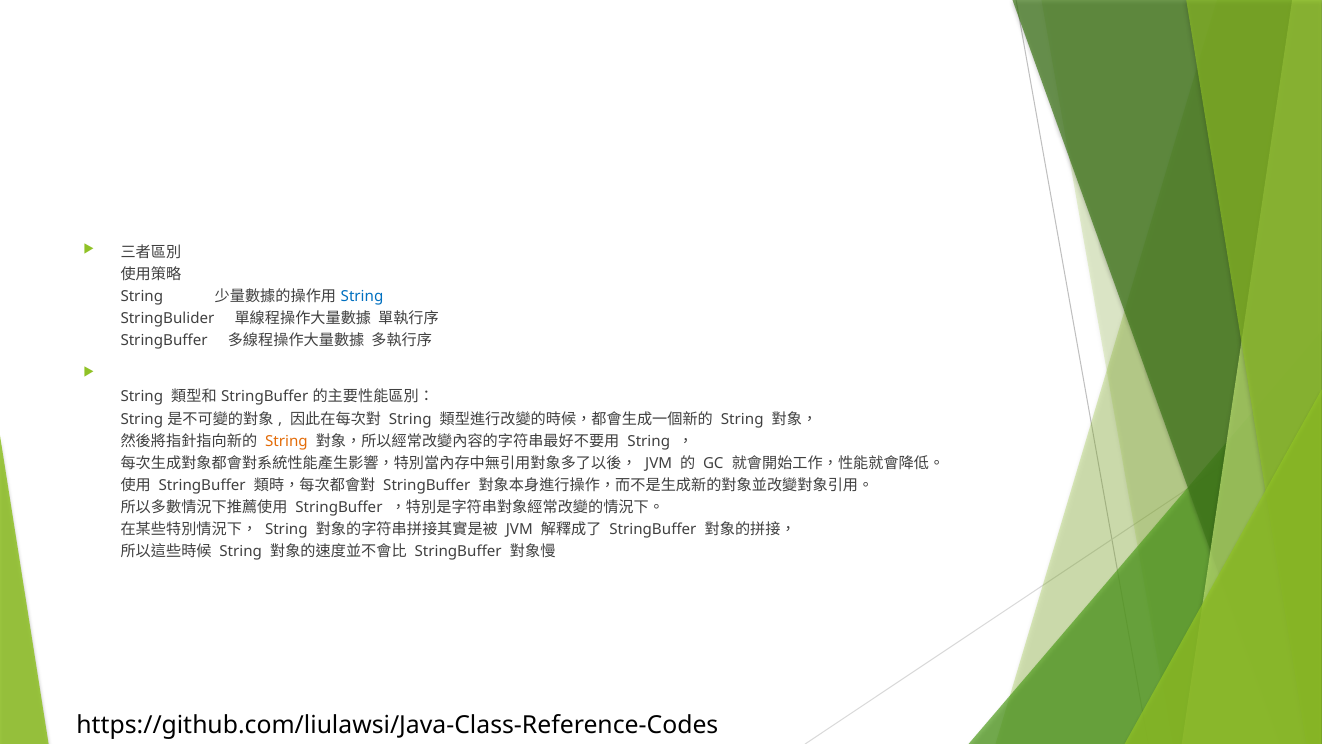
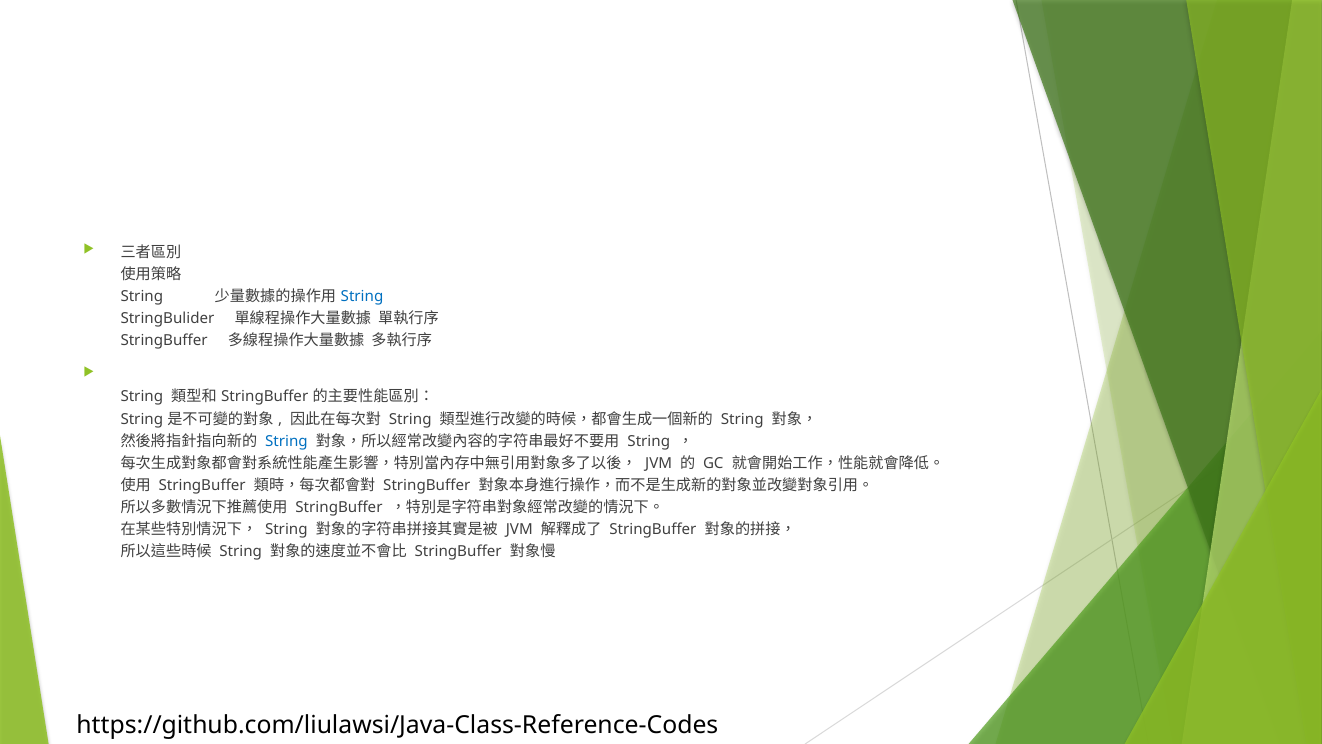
String colour: orange -> blue (286, 441)
